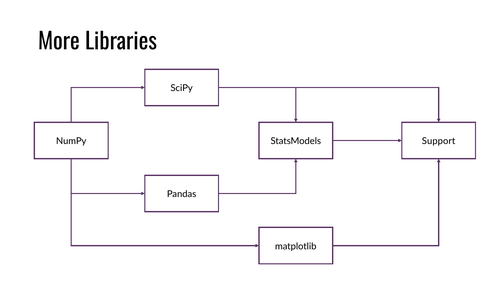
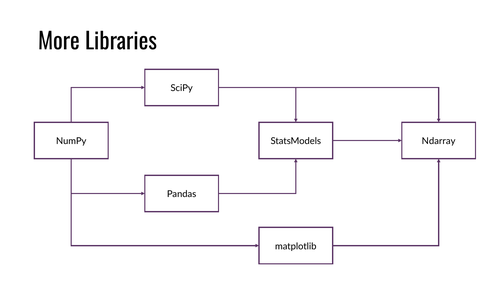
Support: Support -> Ndarray (439, 141)
